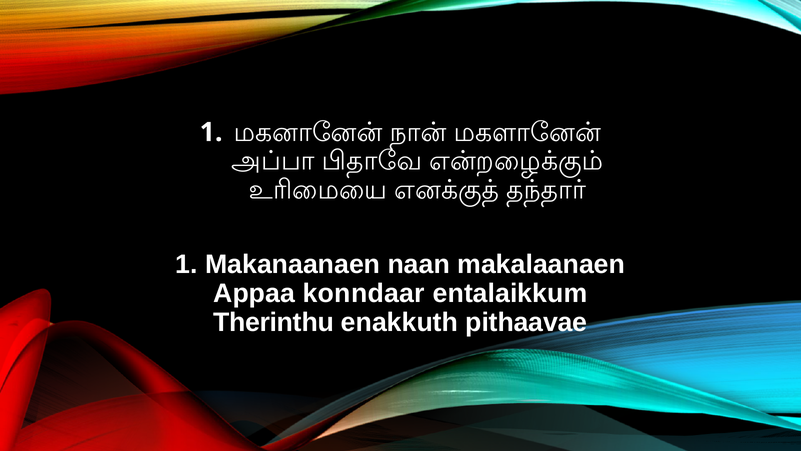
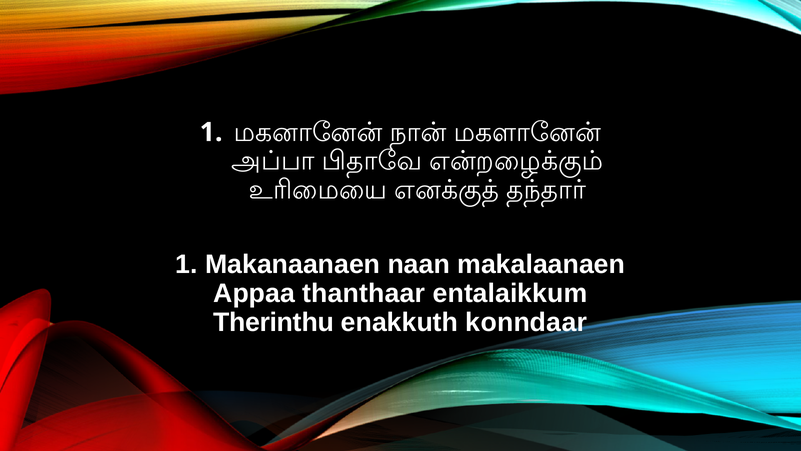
konndaar: konndaar -> thanthaar (364, 293)
pithaavae: pithaavae -> konndaar (526, 322)
